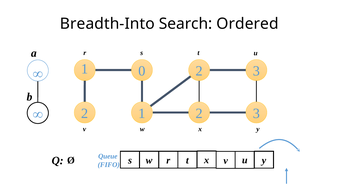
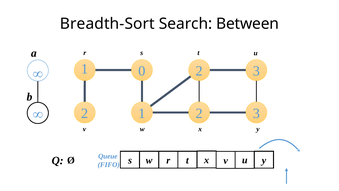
Breadth-Into: Breadth-Into -> Breadth-Sort (107, 24)
Ordered: Ordered -> Between (248, 24)
